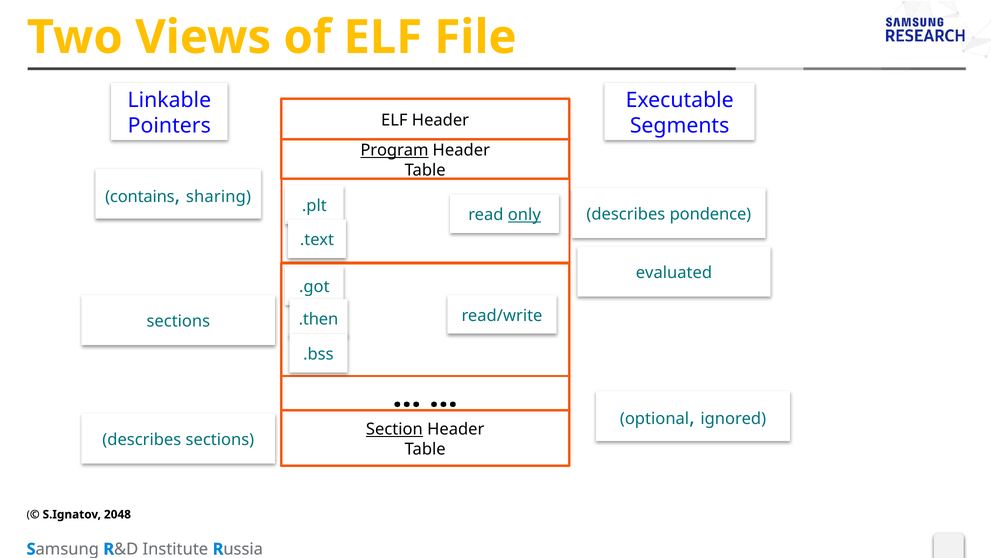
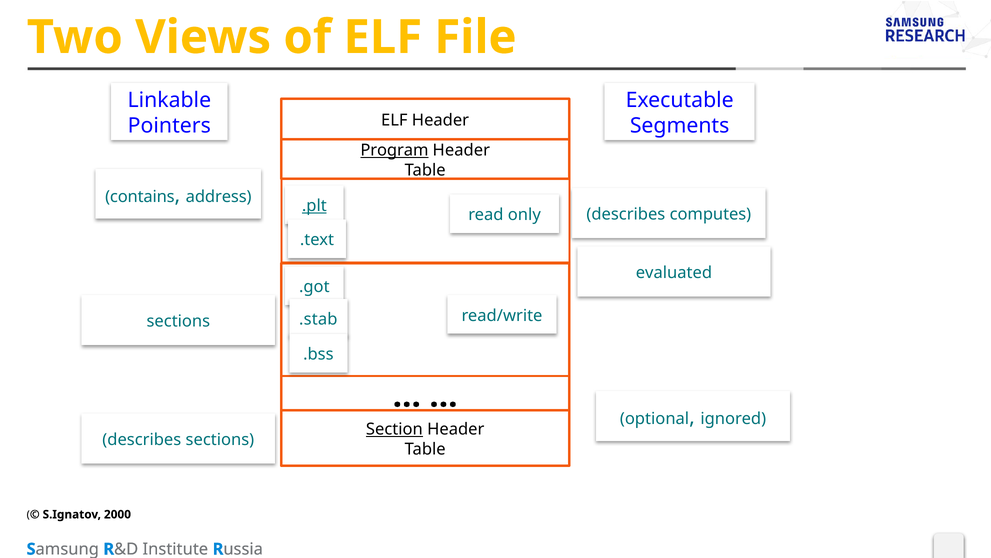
sharing: sharing -> address (219, 197)
.plt underline: none -> present (314, 206)
pondence: pondence -> computes (710, 214)
only underline: present -> none (524, 215)
.then: .then -> .stab (318, 319)
2048: 2048 -> 2000 (117, 514)
